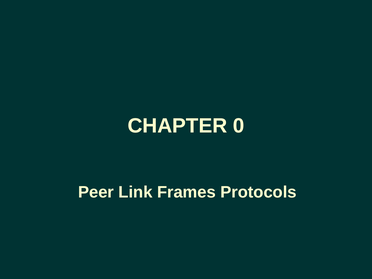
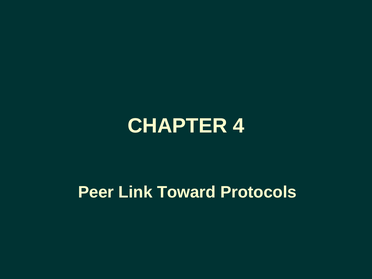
0: 0 -> 4 (239, 126)
Frames: Frames -> Toward (186, 192)
